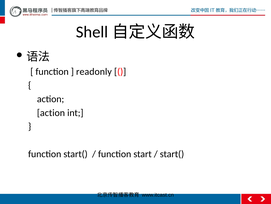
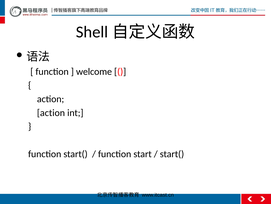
readonly: readonly -> welcome (94, 71)
